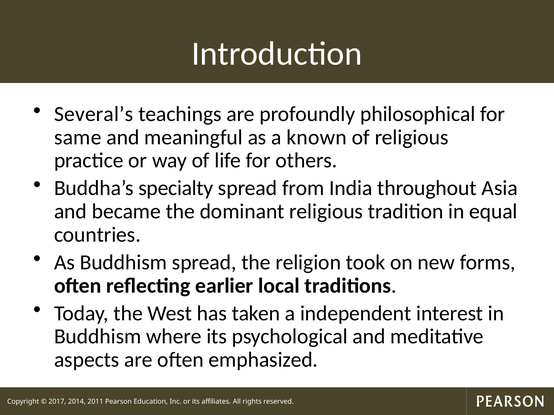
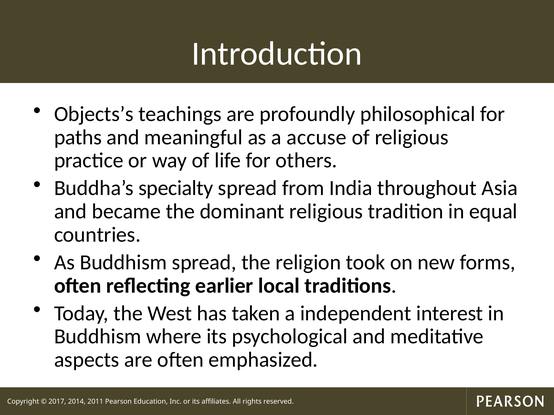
Several’s: Several’s -> Objects’s (94, 114)
same: same -> paths (78, 137)
known: known -> accuse (317, 137)
